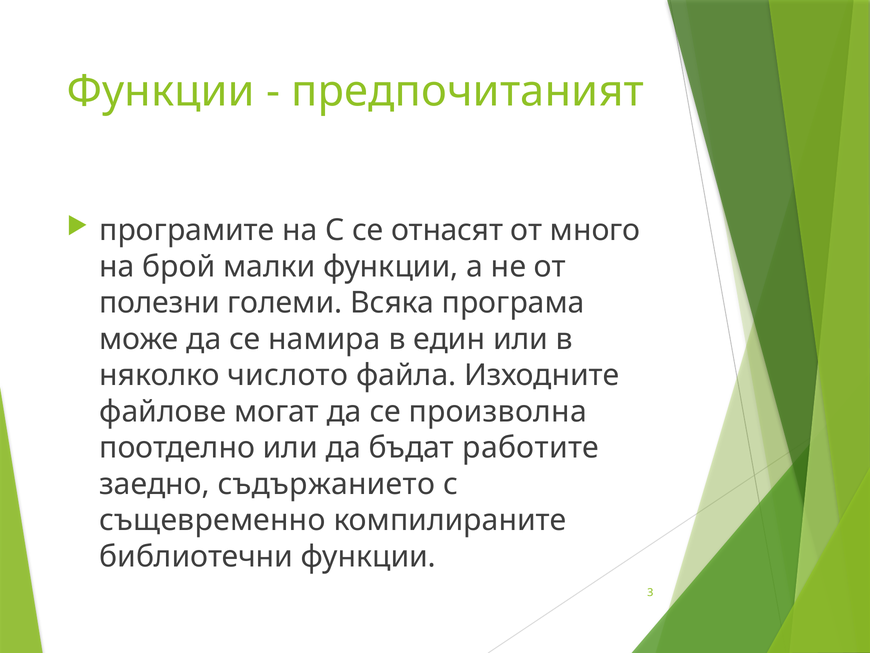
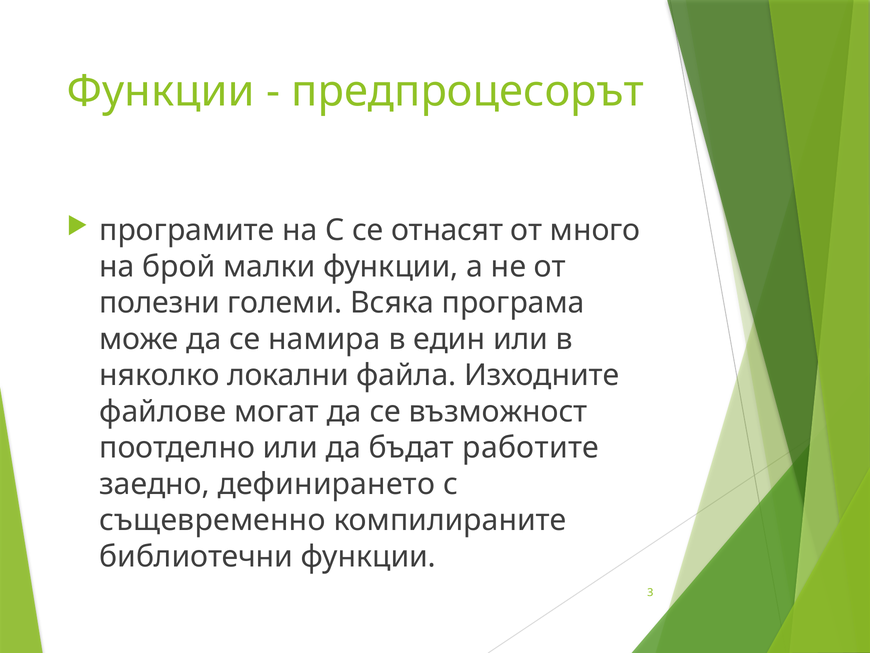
предпочитаният: предпочитаният -> предпроцесорът (468, 91)
числото: числото -> локални (288, 375)
произволна: произволна -> възможност (498, 411)
съдържанието: съдържанието -> дефинирането (326, 484)
